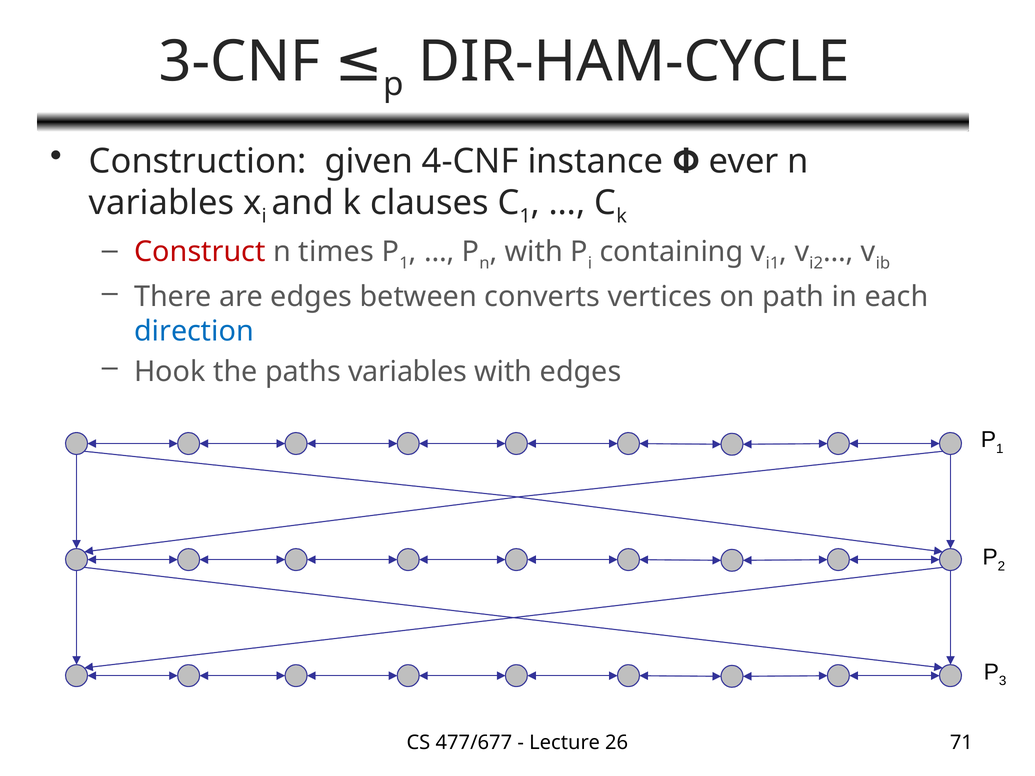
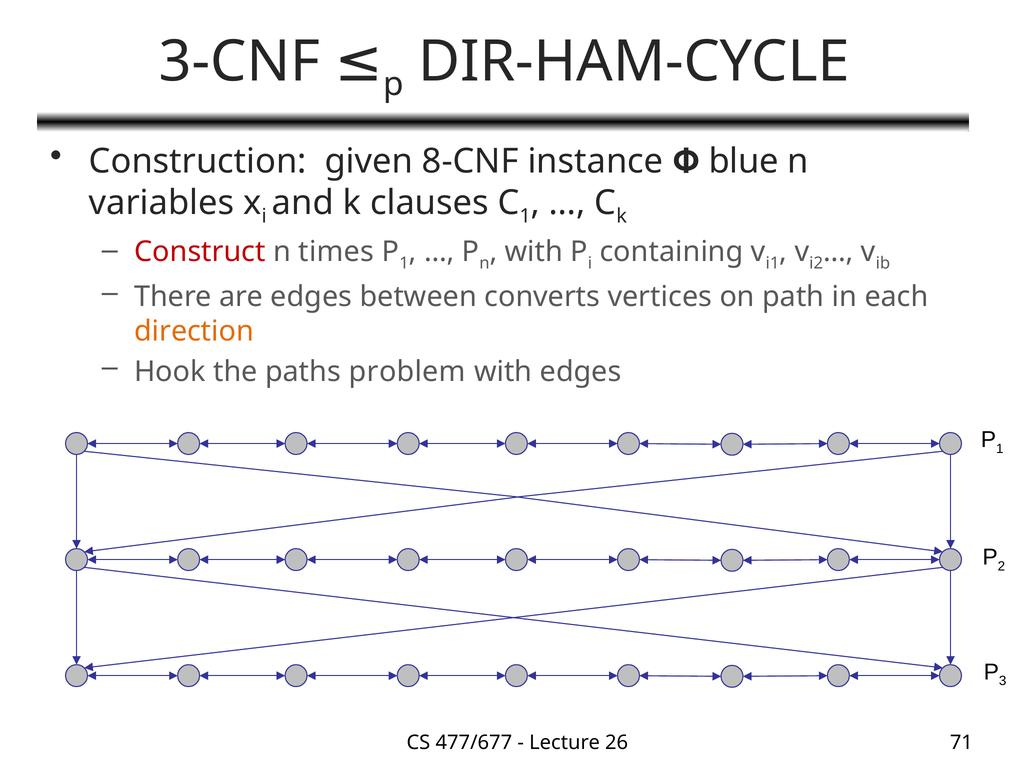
4-CNF: 4-CNF -> 8-CNF (470, 162)
ever: ever -> blue (744, 162)
direction colour: blue -> orange (194, 331)
paths variables: variables -> problem (407, 372)
